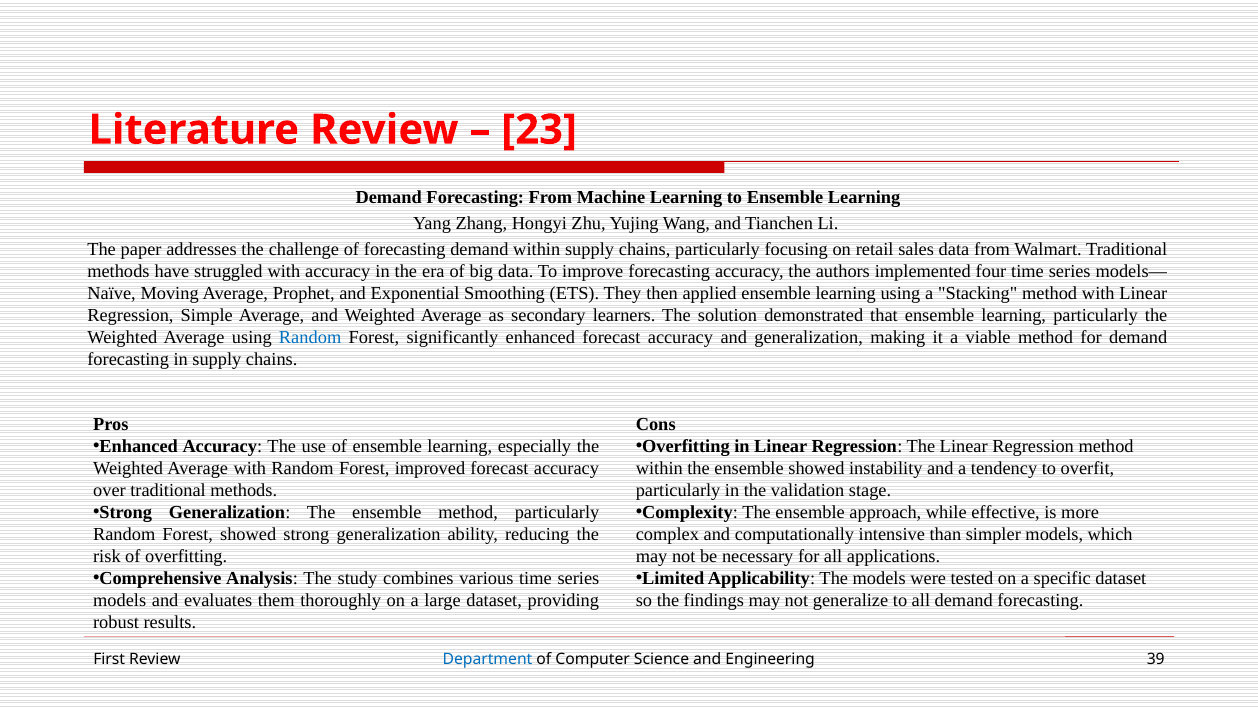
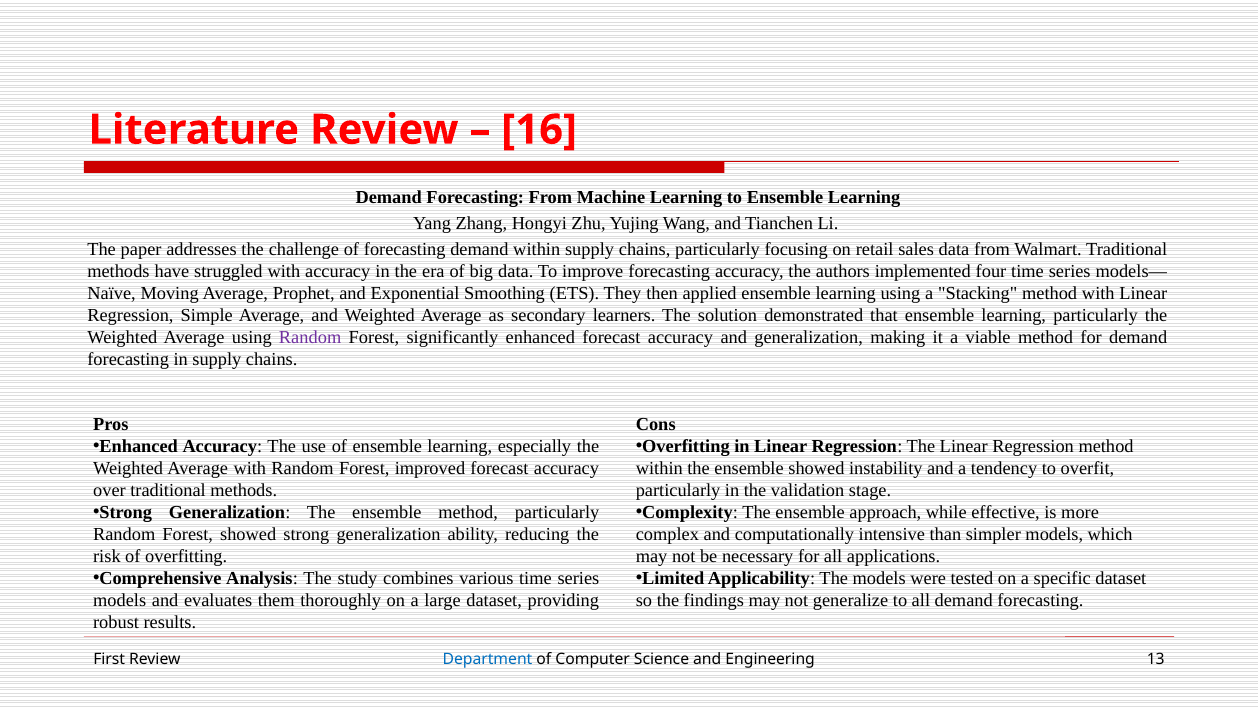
23: 23 -> 16 (539, 130)
Random colour: blue -> purple (310, 337)
39: 39 -> 13 (1156, 660)
